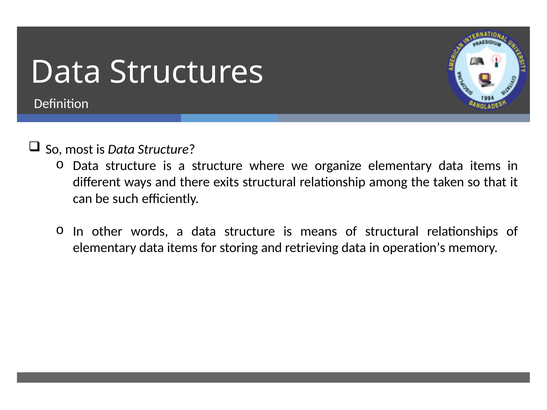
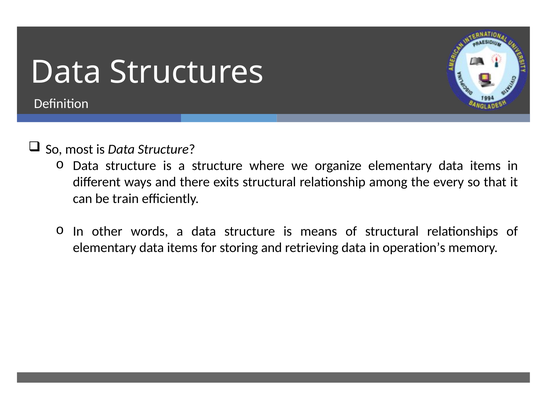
taken: taken -> every (449, 182)
such: such -> train (126, 199)
